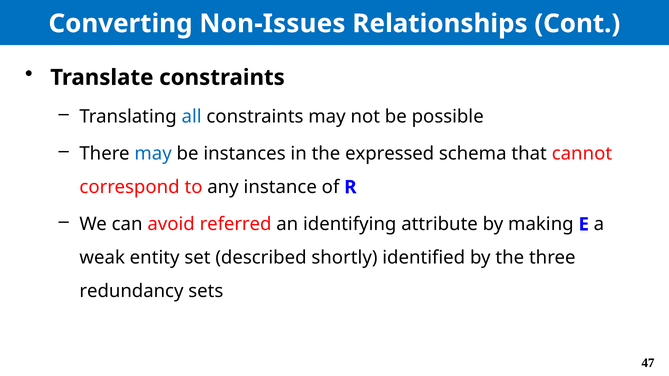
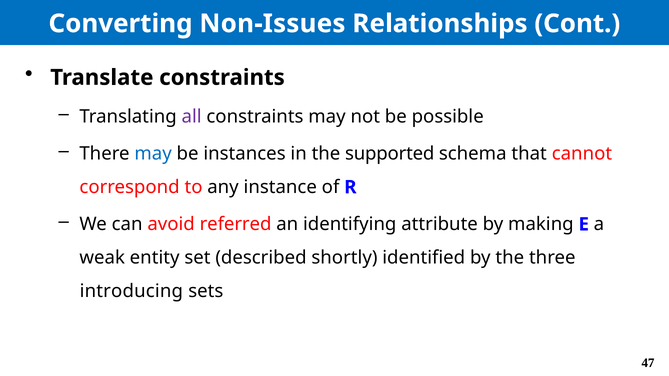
all colour: blue -> purple (192, 117)
expressed: expressed -> supported (390, 154)
redundancy: redundancy -> introducing (131, 291)
